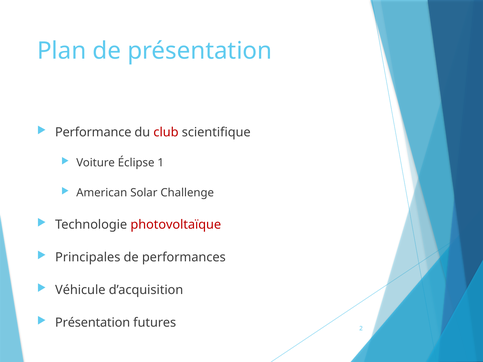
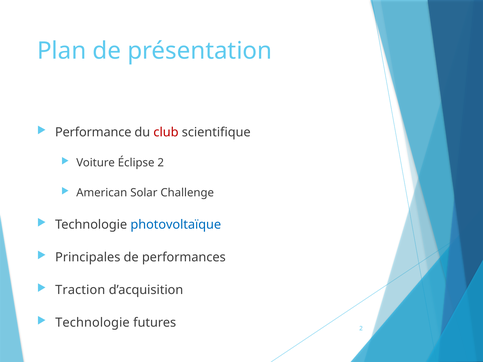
Éclipse 1: 1 -> 2 (161, 163)
photovoltaïque colour: red -> blue (176, 225)
Véhicule: Véhicule -> Traction (80, 290)
Présentation: Présentation -> Technologie (92, 323)
